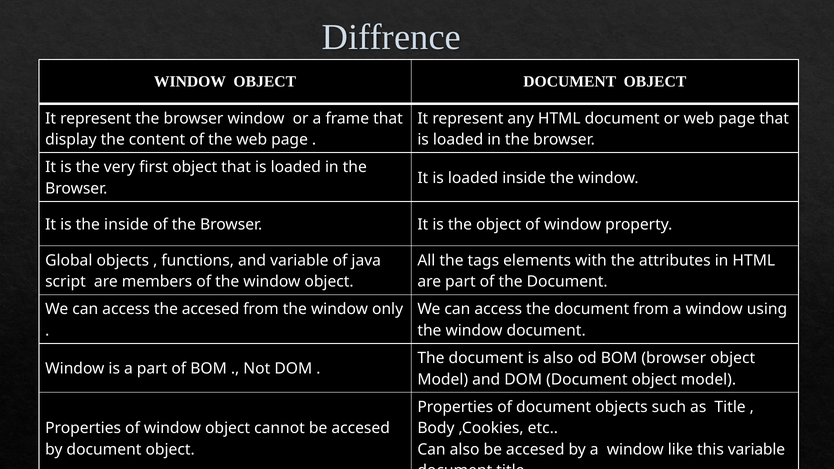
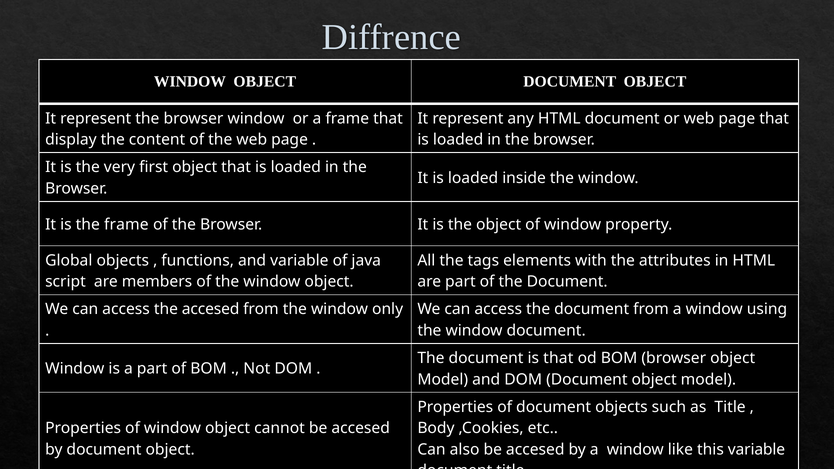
the inside: inside -> frame (126, 225)
is also: also -> that (558, 358)
